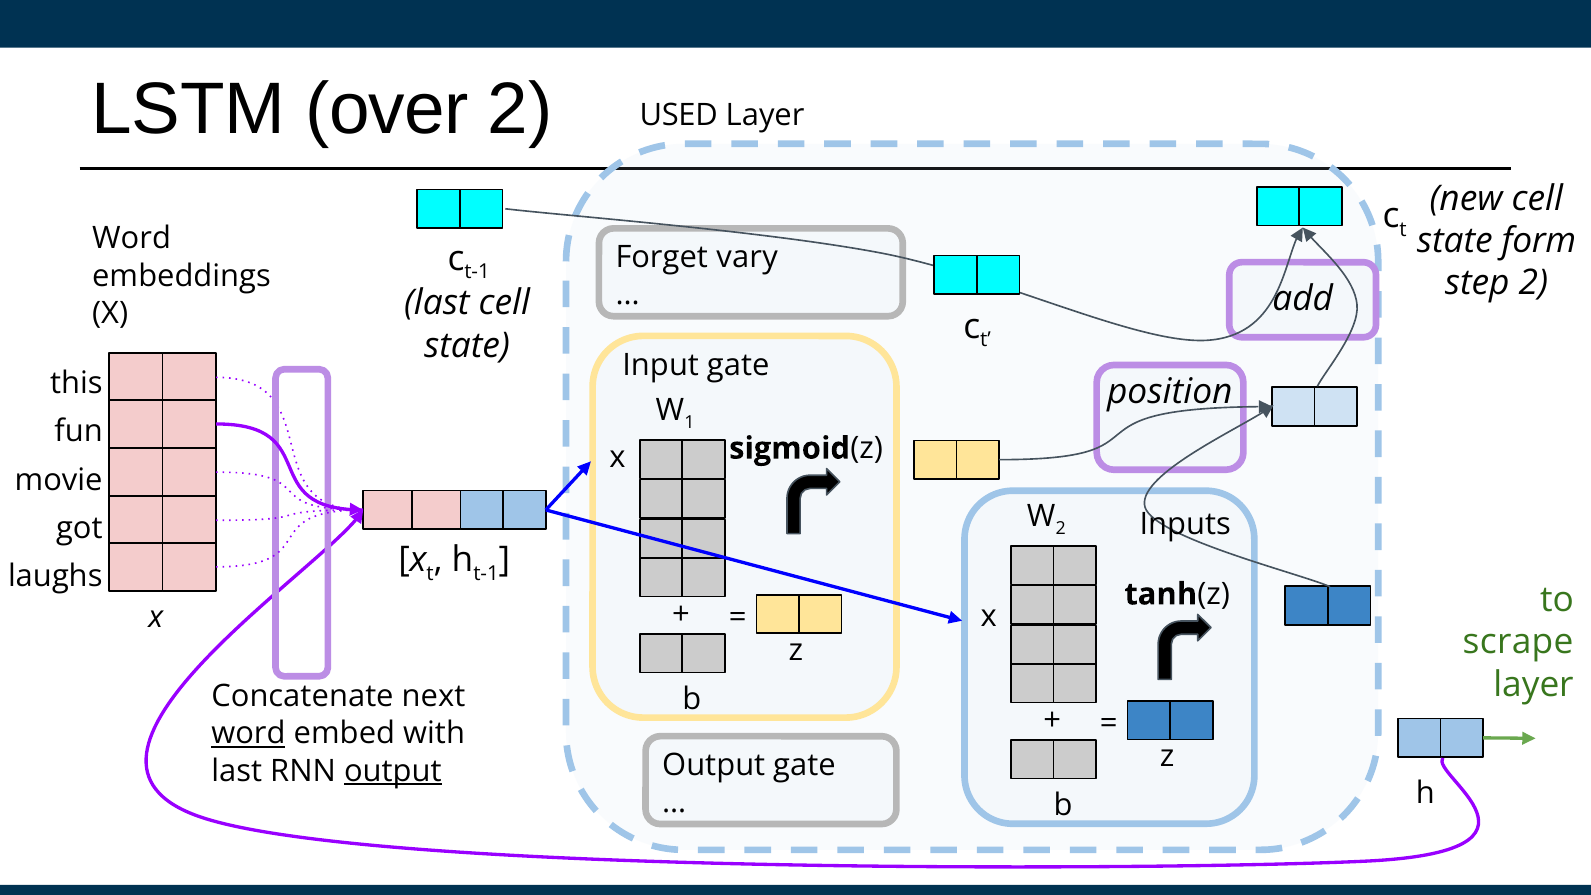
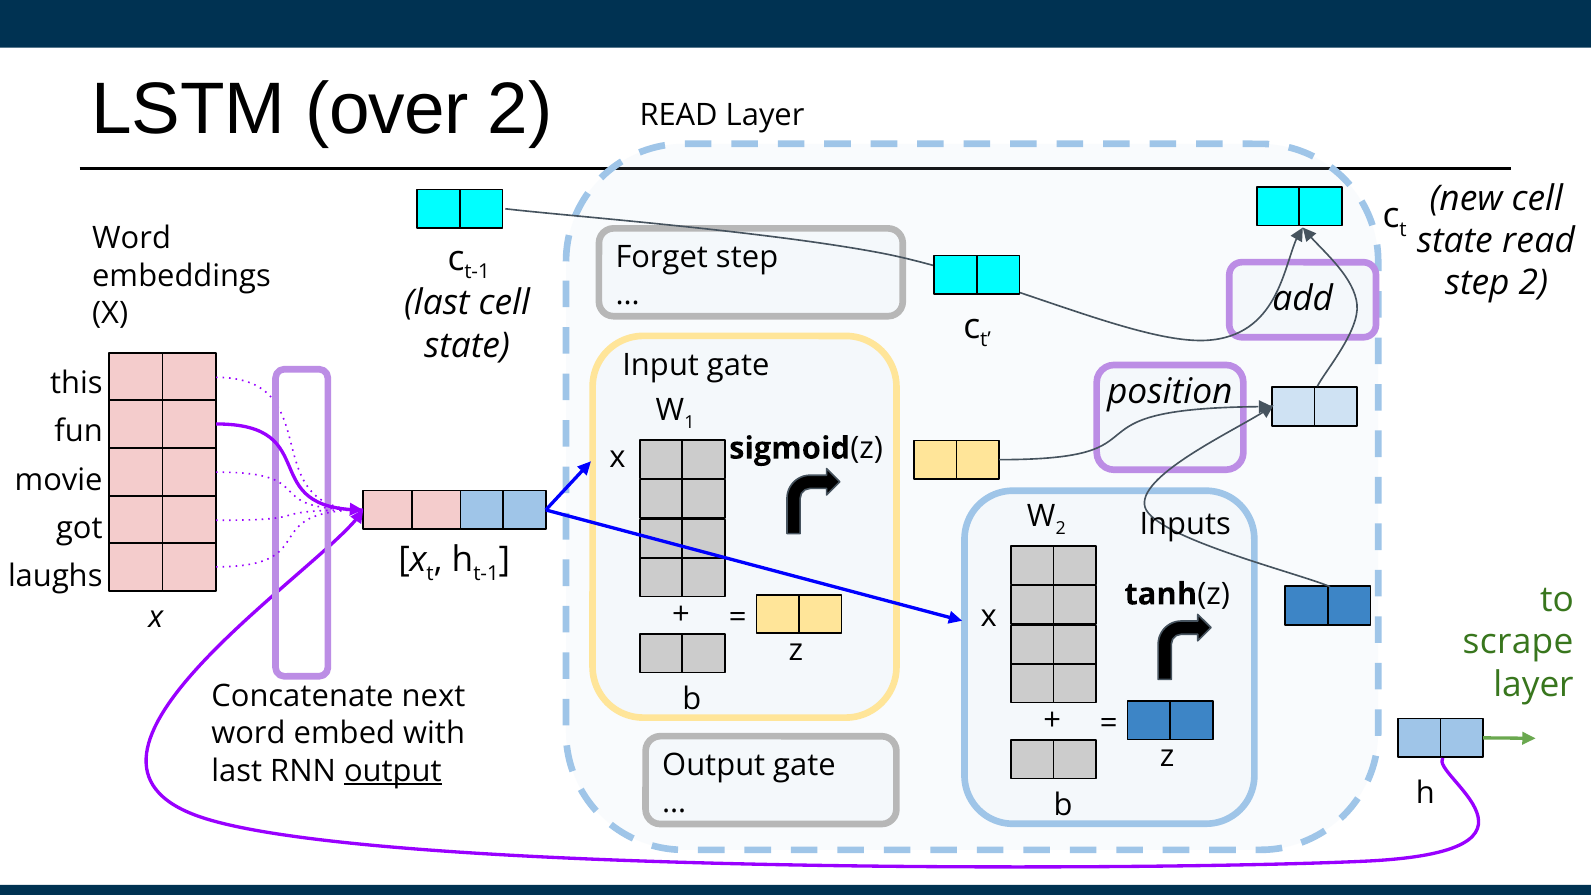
USED: USED -> READ (679, 116)
state form: form -> read (1539, 241)
Forget vary: vary -> step (747, 258)
word underline: present -> none (248, 734)
